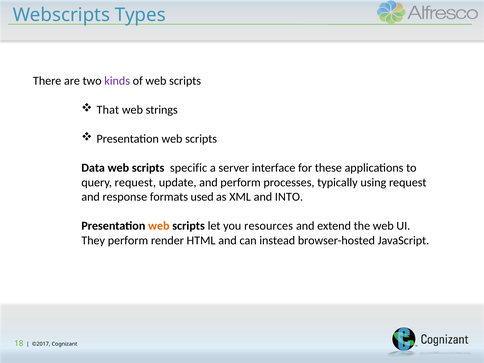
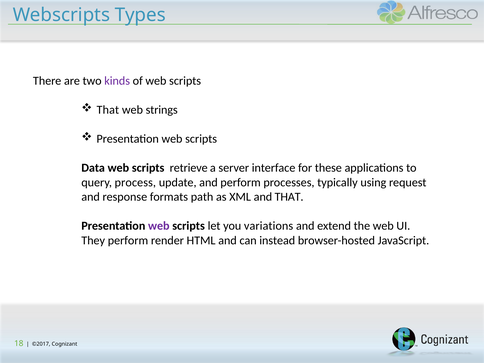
specific: specific -> retrieve (189, 168)
query request: request -> process (135, 182)
used: used -> path (202, 197)
and INTO: INTO -> THAT (289, 197)
web colour: orange -> purple (159, 226)
resources: resources -> variations (269, 226)
